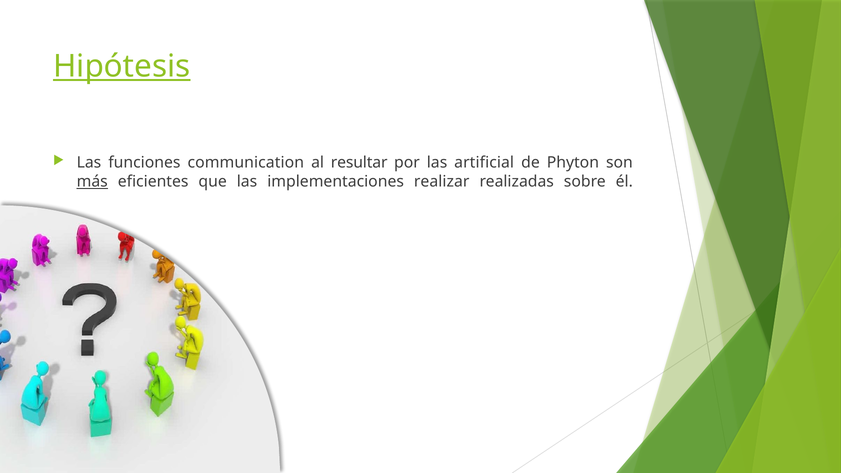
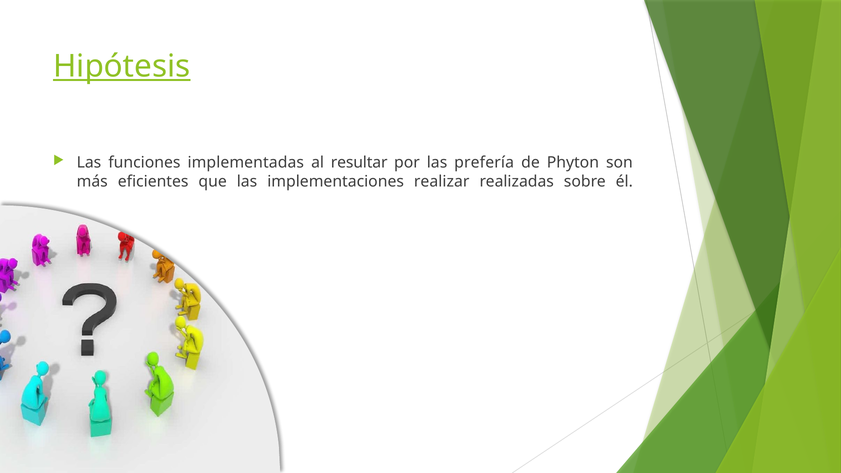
communication: communication -> implementadas (246, 163)
artificial: artificial -> prefería (484, 163)
más underline: present -> none (92, 182)
